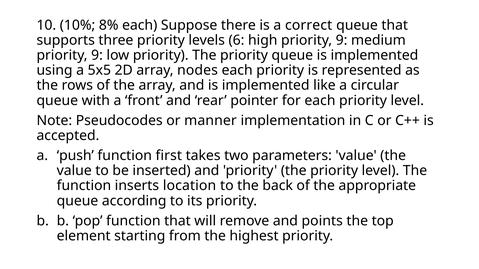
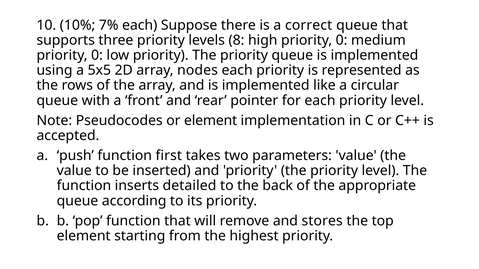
8%: 8% -> 7% (109, 25)
6: 6 -> 8 (236, 40)
high priority 9: 9 -> 0 (342, 40)
9: 9 -> 0 (97, 55)
or manner: manner -> element (211, 121)
location: location -> detailed (190, 186)
points: points -> stores (322, 221)
